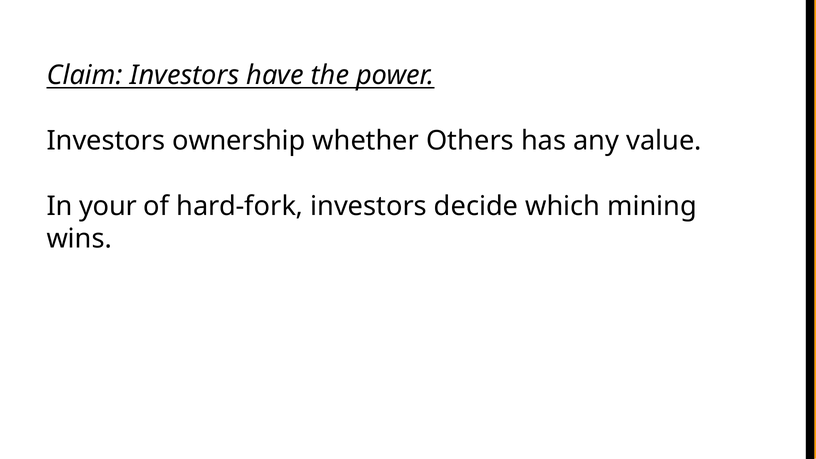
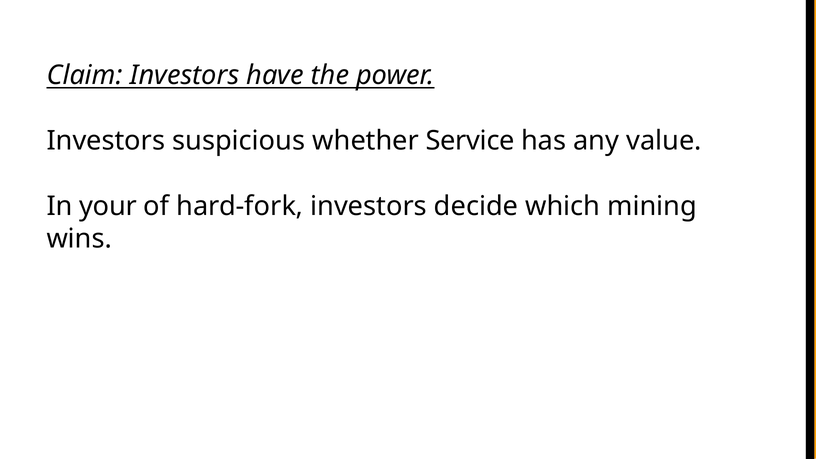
ownership: ownership -> suspicious (239, 141)
Others: Others -> Service (470, 141)
